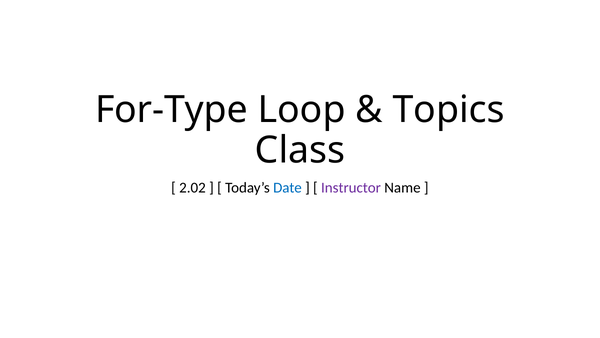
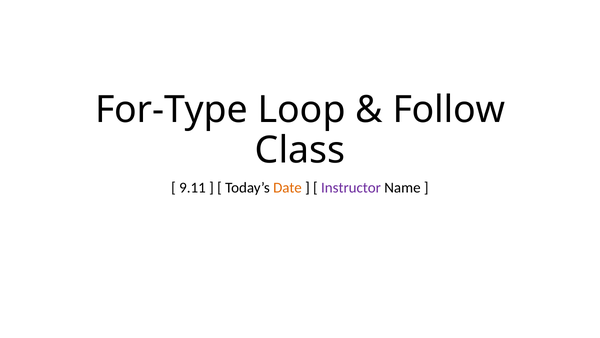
Topics: Topics -> Follow (449, 109)
2.02: 2.02 -> 9.11 (192, 188)
Date colour: blue -> orange (287, 188)
